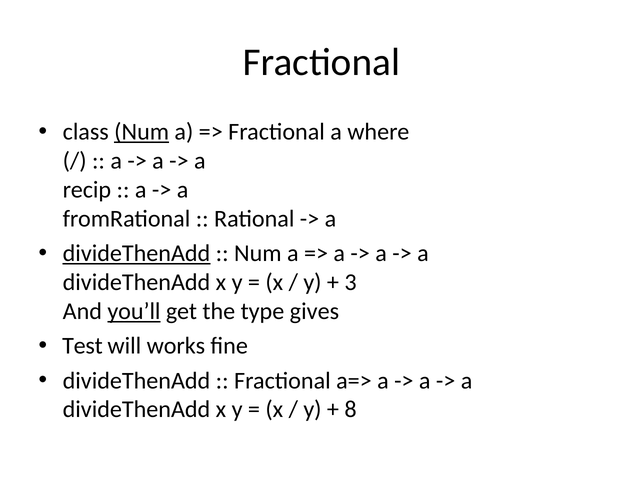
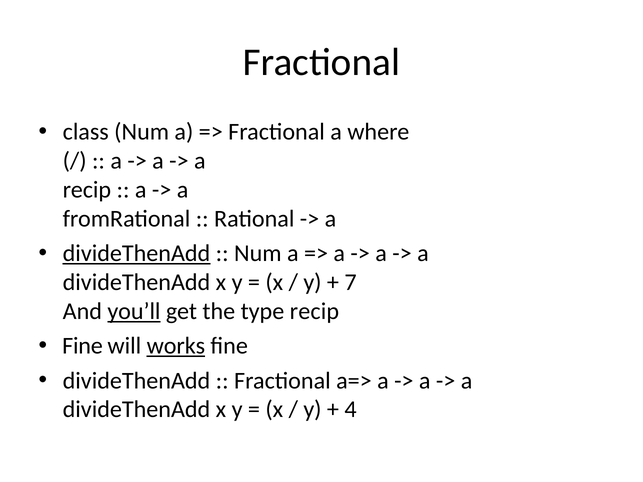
Num underline: present -> none (142, 132)
3: 3 -> 7 (351, 282)
type gives: gives -> recip (314, 311)
Test: Test -> Fine (82, 346)
works underline: none -> present (176, 346)
8: 8 -> 4 (351, 410)
